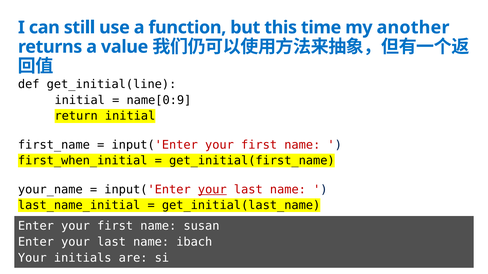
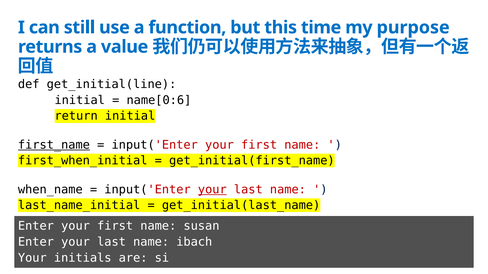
another: another -> purpose (413, 28)
name[0:9: name[0:9 -> name[0:6 (159, 100)
first_name underline: none -> present (54, 145)
your_name: your_name -> when_name (50, 190)
